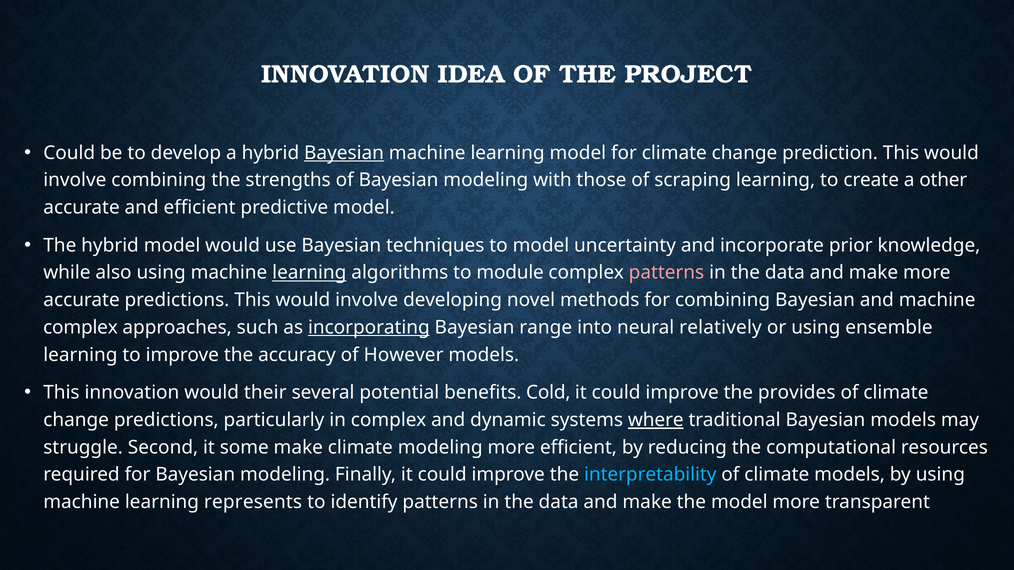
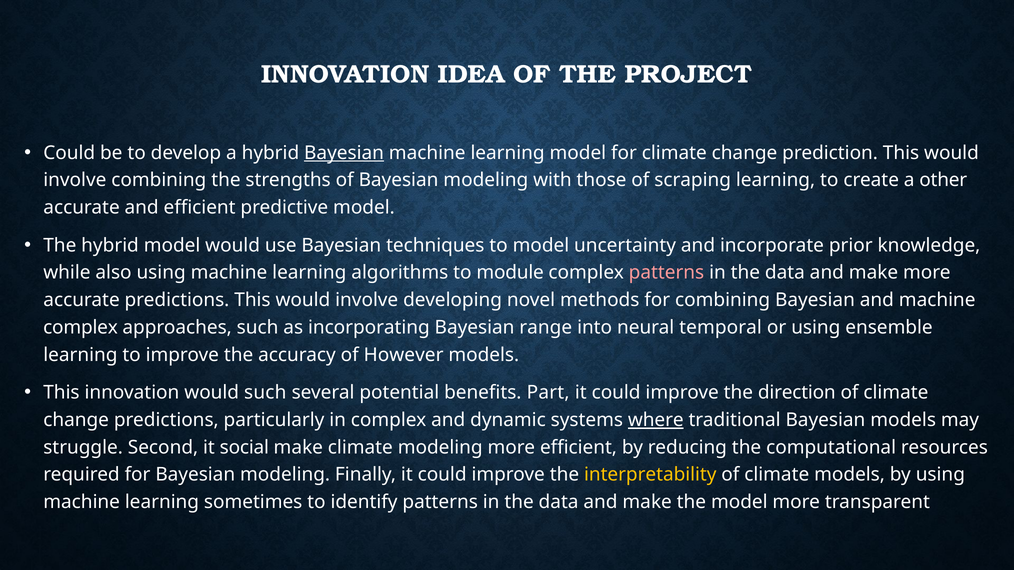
learning underline: present -> none (309, 273)
incorporating underline: present -> none (369, 328)
relatively: relatively -> temporal (721, 328)
would their: their -> such (265, 393)
Cold: Cold -> Part (548, 393)
provides: provides -> direction (797, 393)
some: some -> social (244, 448)
interpretability colour: light blue -> yellow (650, 475)
represents: represents -> sometimes (253, 502)
